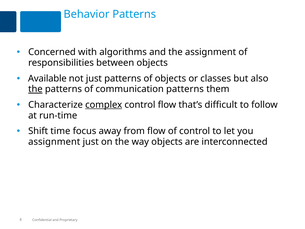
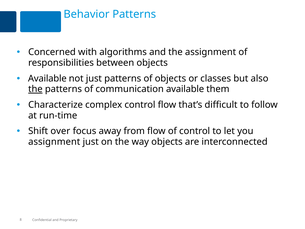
communication patterns: patterns -> available (185, 89)
complex underline: present -> none (104, 105)
time: time -> over (60, 131)
